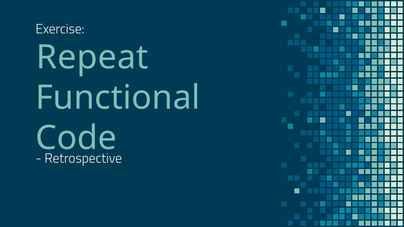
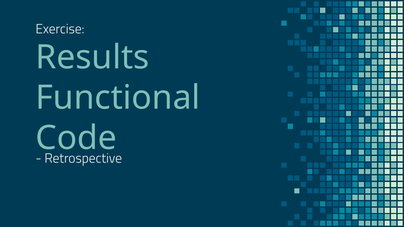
Repeat: Repeat -> Results (92, 57)
